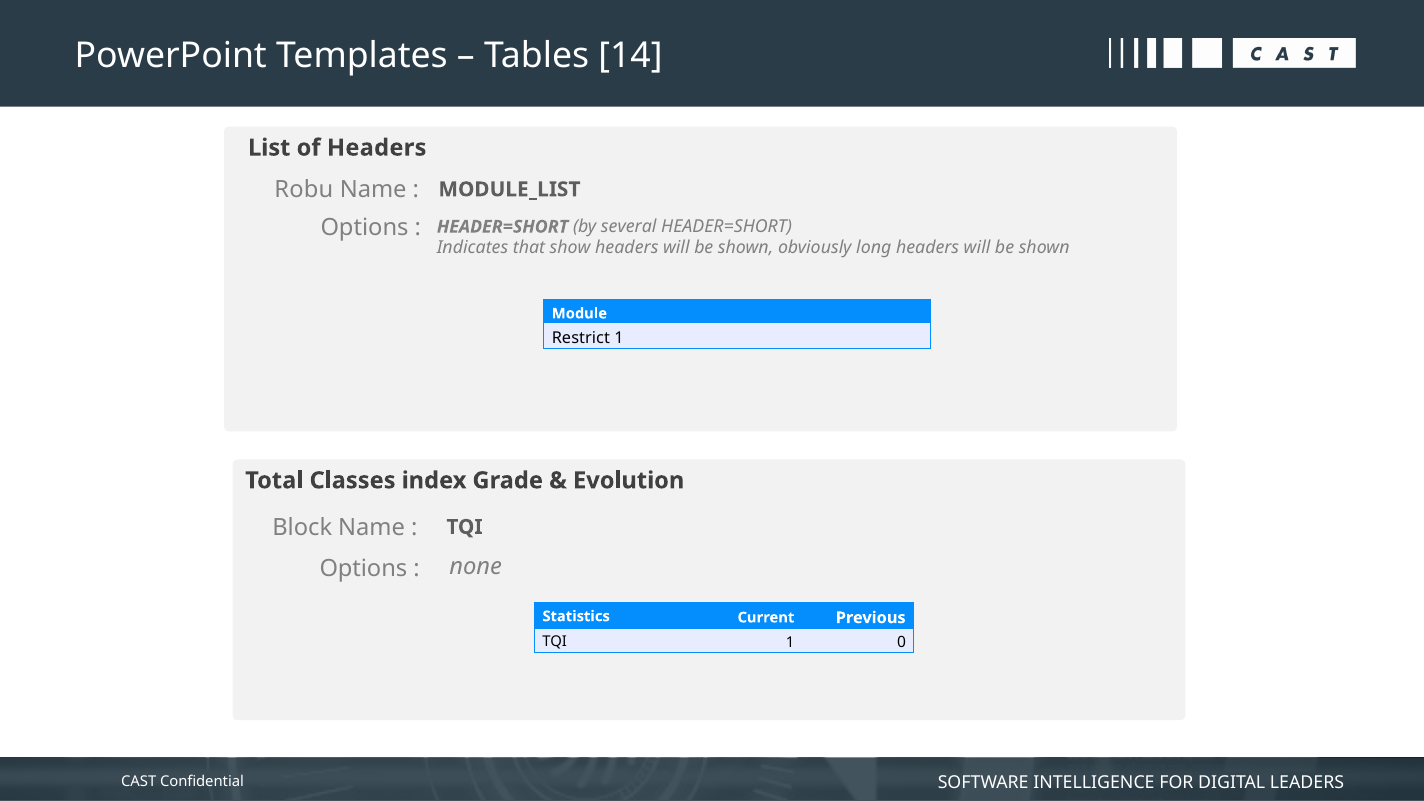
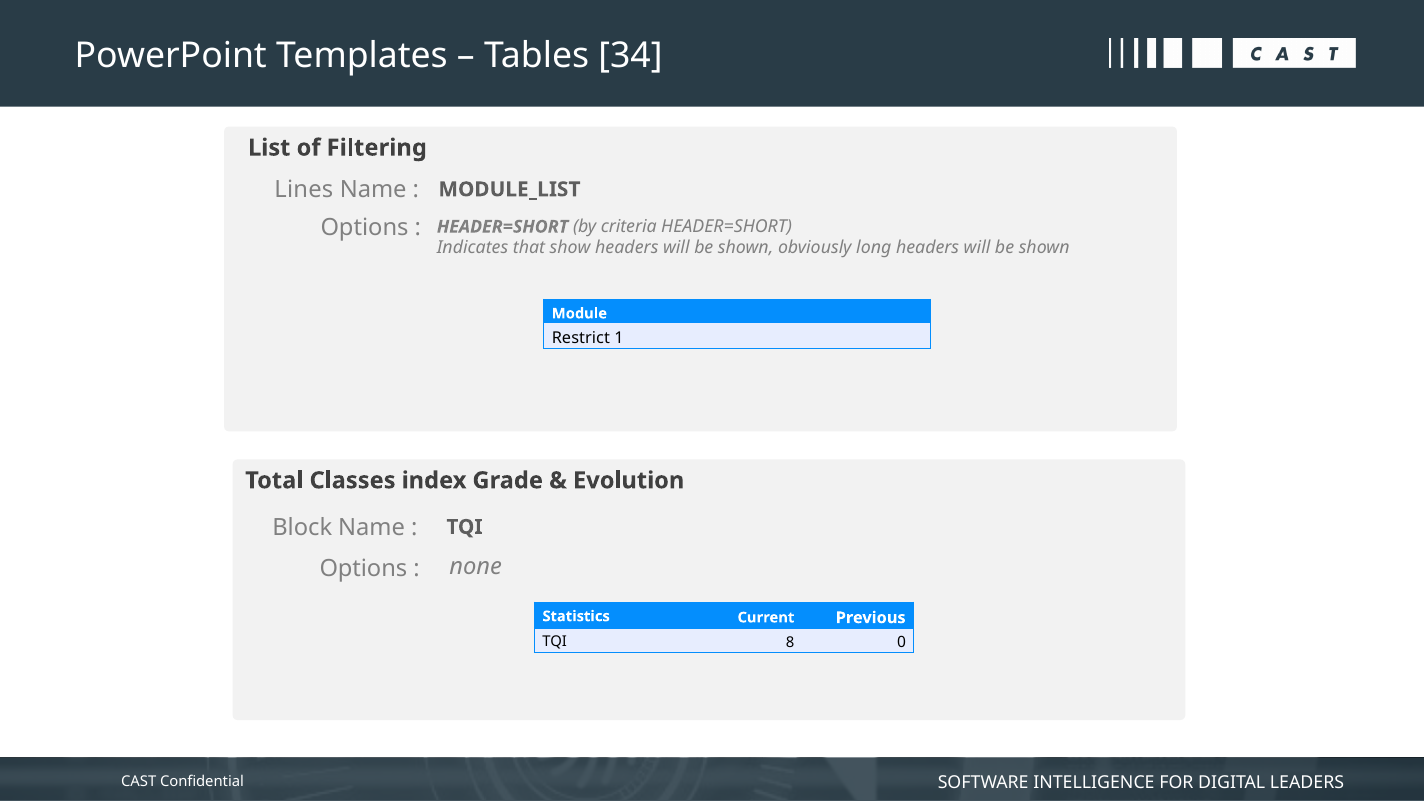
14: 14 -> 34 (630, 55)
of Headers: Headers -> Filtering (377, 148)
Robu: Robu -> Lines (304, 190)
several: several -> criteria (629, 227)
TQI 1: 1 -> 8 (790, 642)
